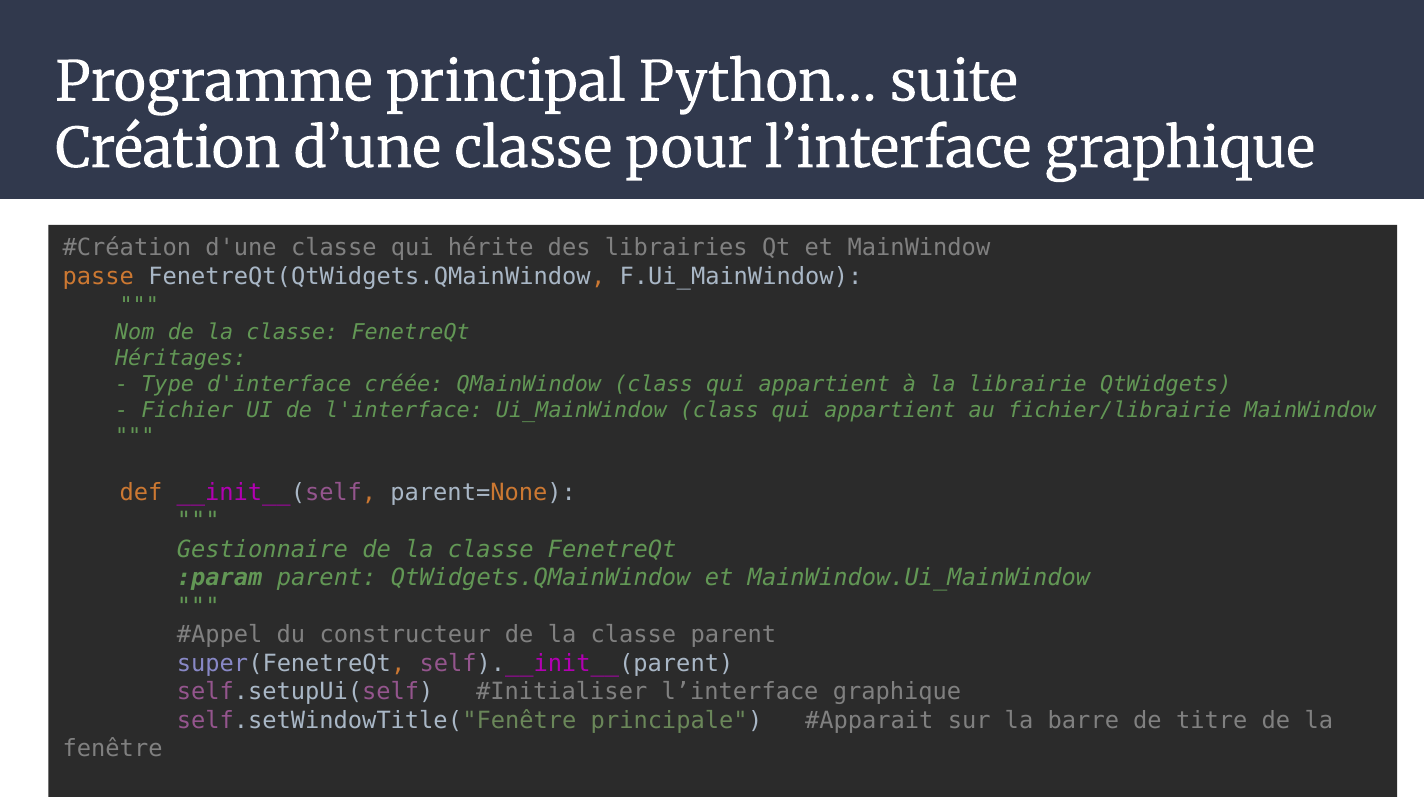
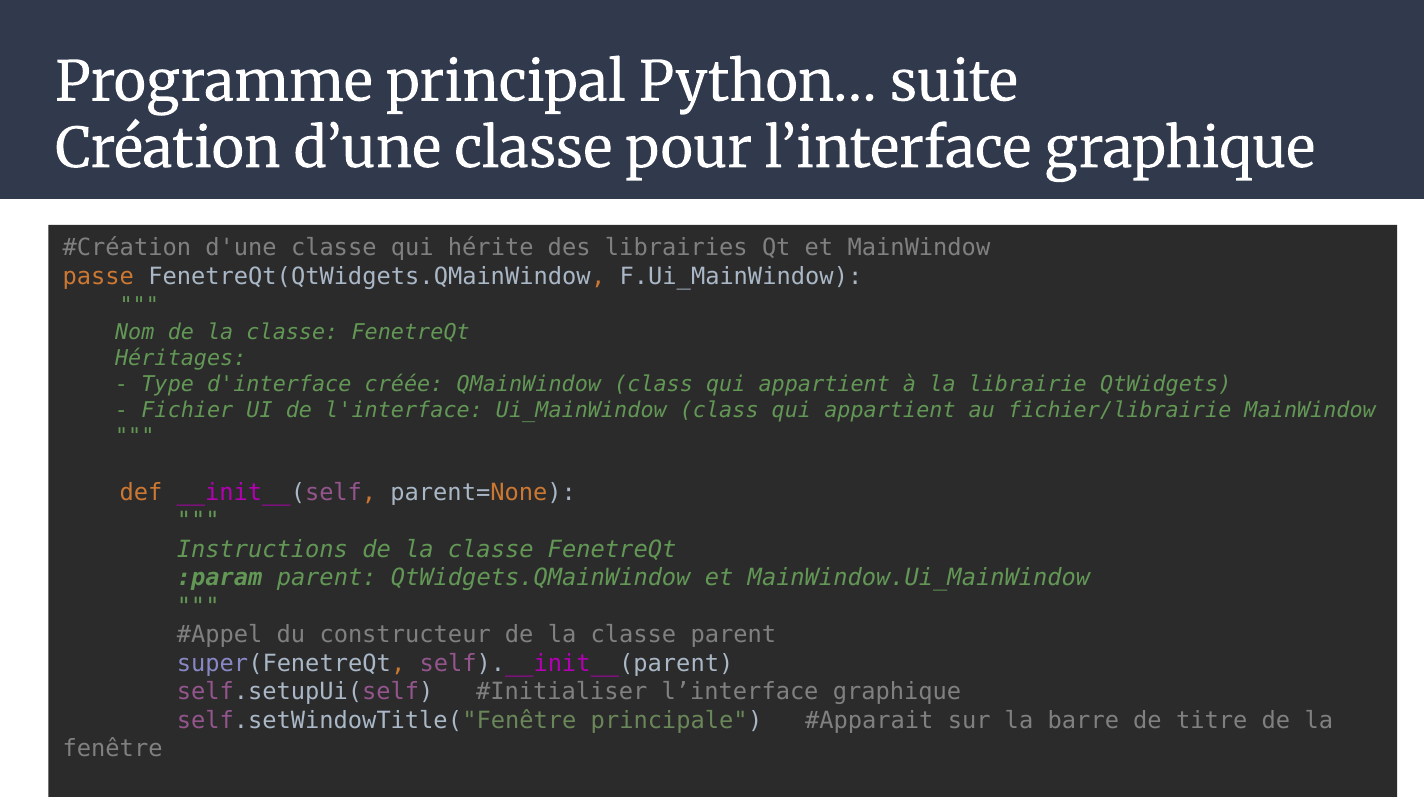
Gestionnaire: Gestionnaire -> Instructions (262, 549)
